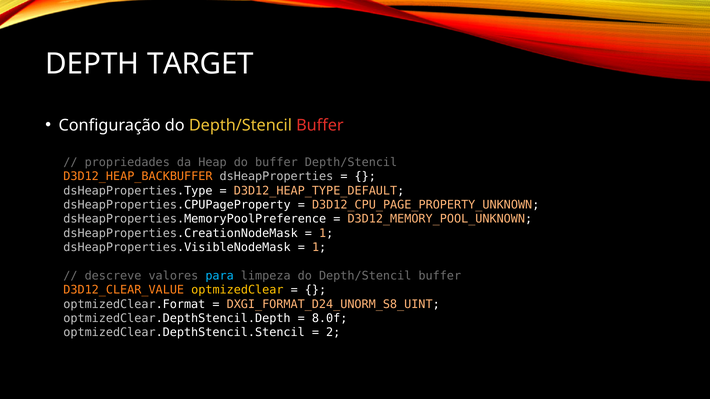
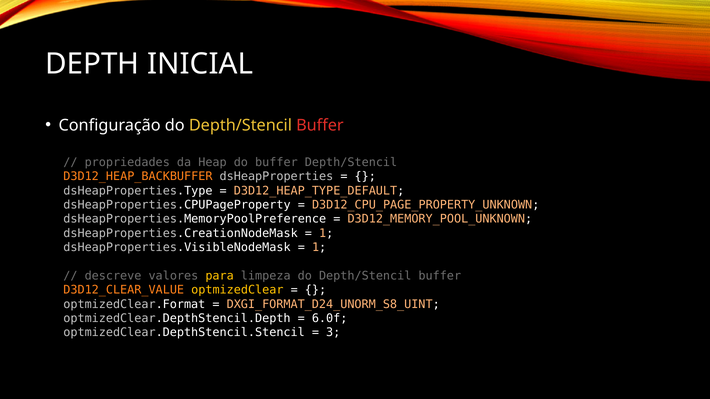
TARGET: TARGET -> INICIAL (200, 64)
para colour: light blue -> yellow (220, 276)
8.0f: 8.0f -> 6.0f (330, 319)
2: 2 -> 3 (333, 333)
